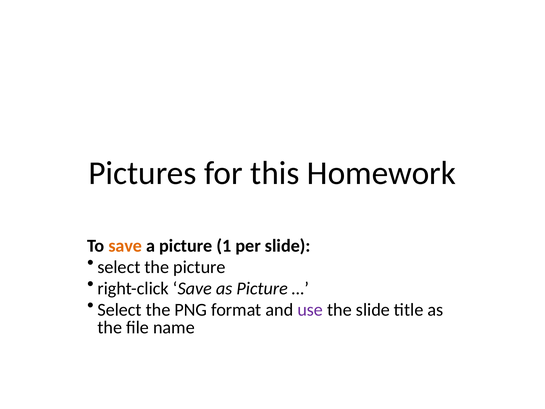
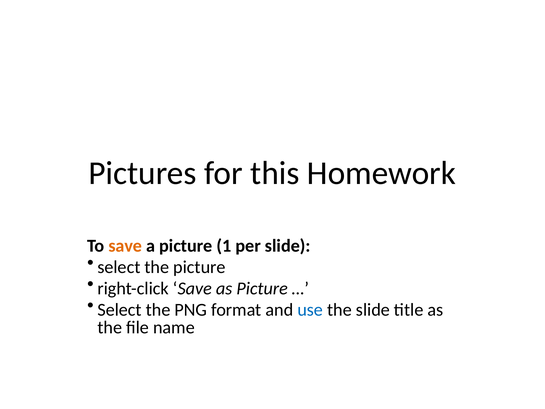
use colour: purple -> blue (310, 310)
